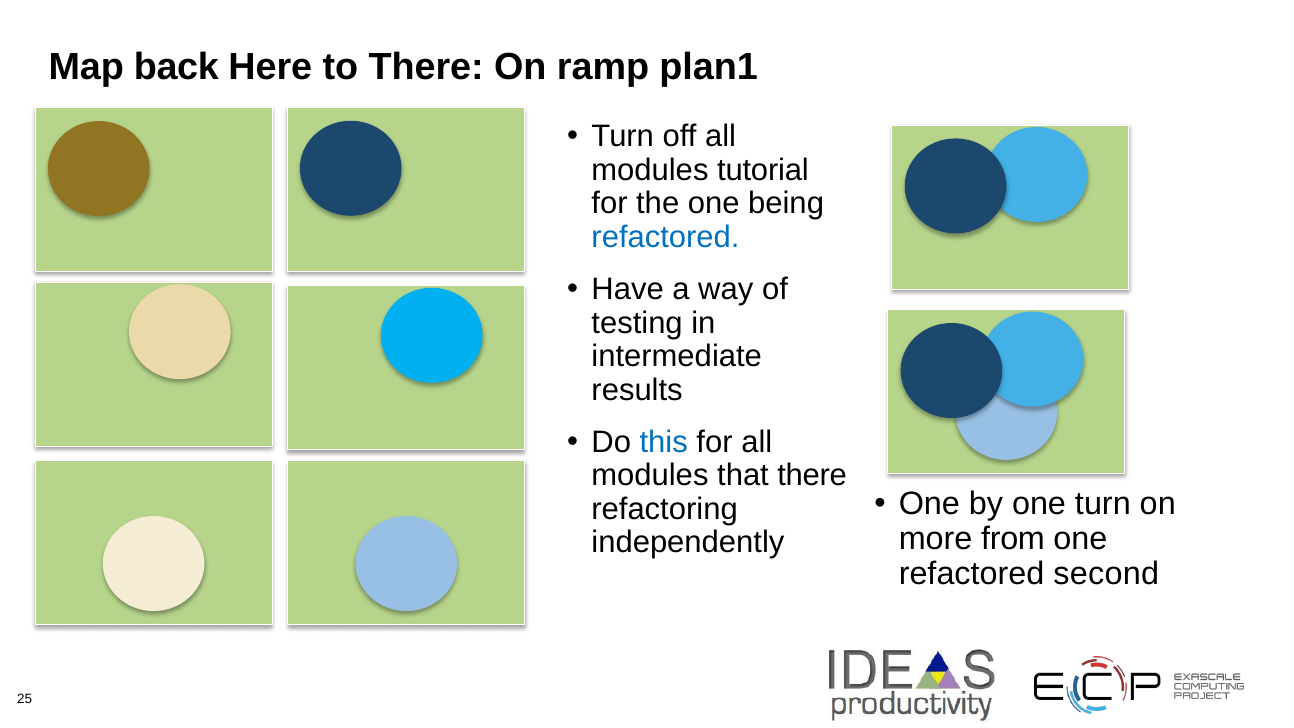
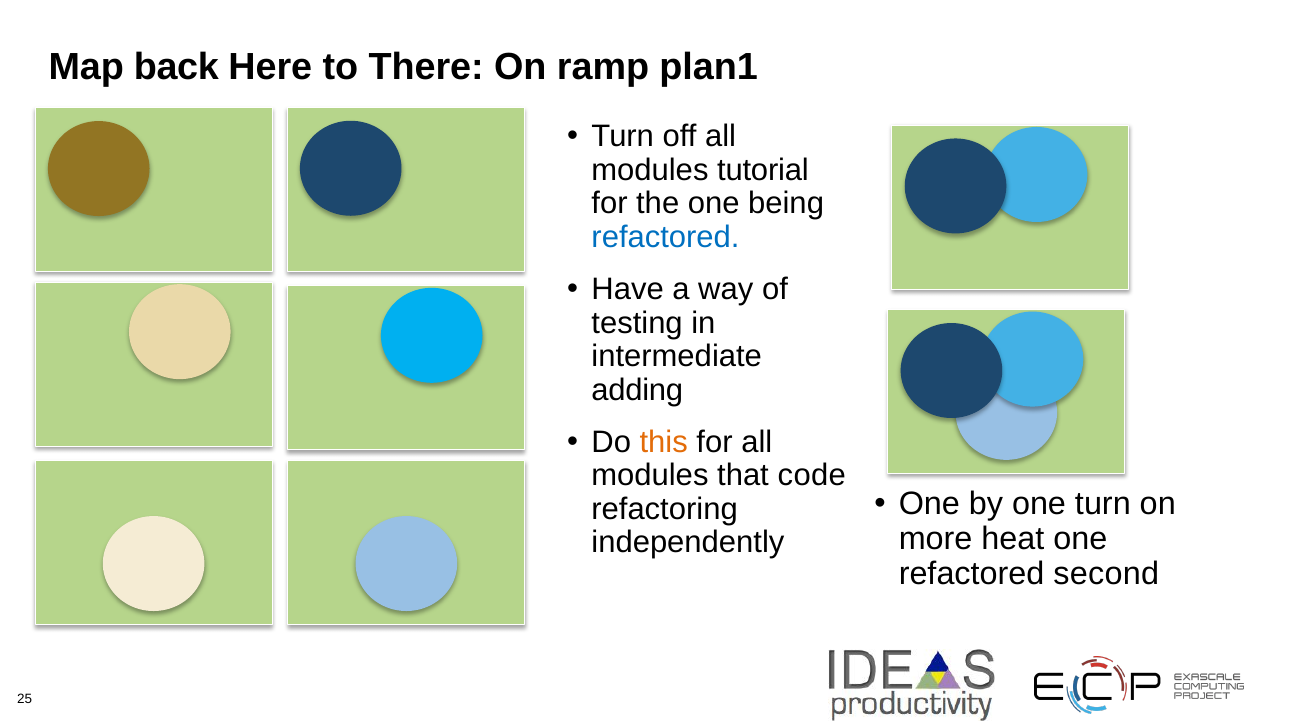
results: results -> adding (637, 390)
this colour: blue -> orange (664, 442)
that there: there -> code (812, 476)
from: from -> heat (1013, 539)
